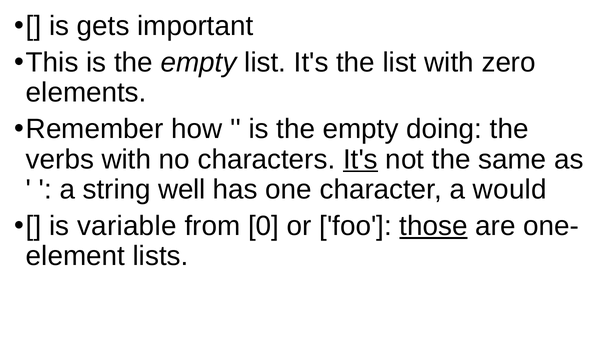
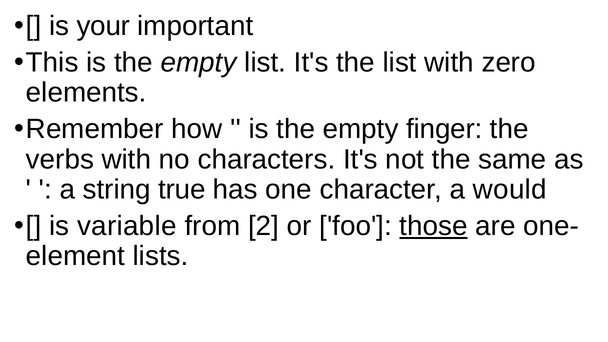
gets: gets -> your (103, 26)
doing: doing -> finger (444, 129)
It's underline: present -> none (360, 159)
well: well -> true (182, 190)
0: 0 -> 2 (264, 226)
